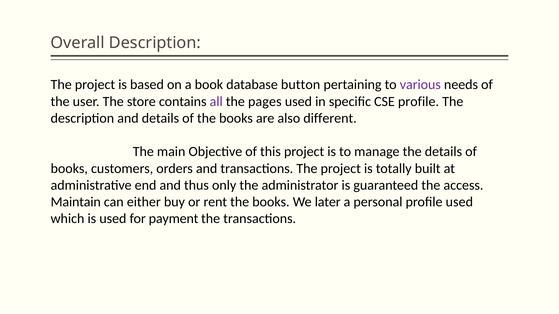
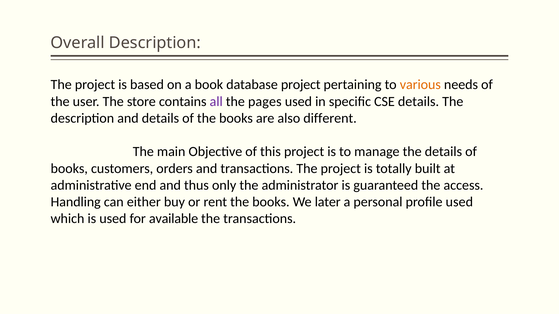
database button: button -> project (301, 85)
various colour: purple -> orange (420, 85)
CSE profile: profile -> details (419, 102)
Maintain: Maintain -> Handling (76, 202)
payment: payment -> available (174, 219)
